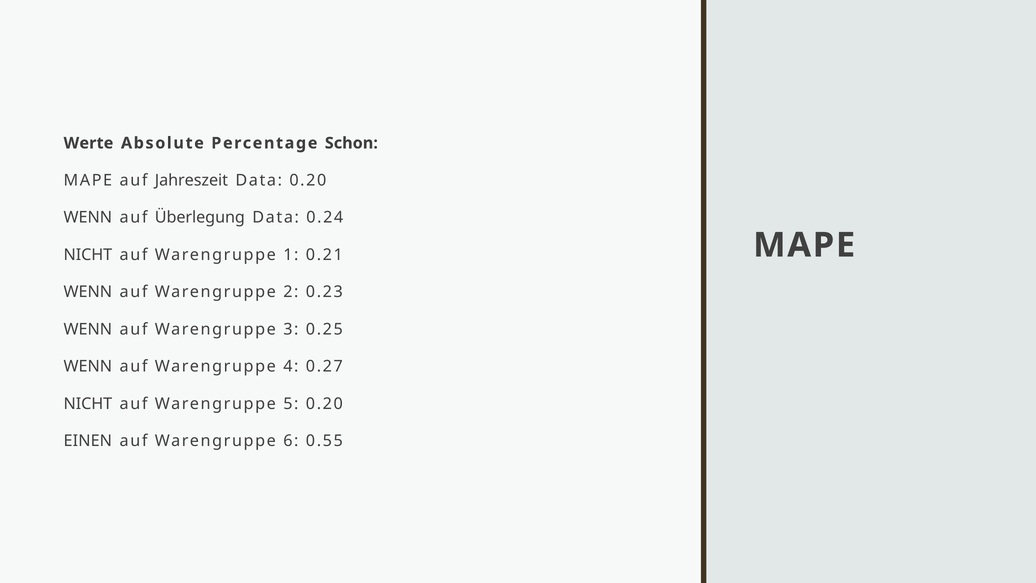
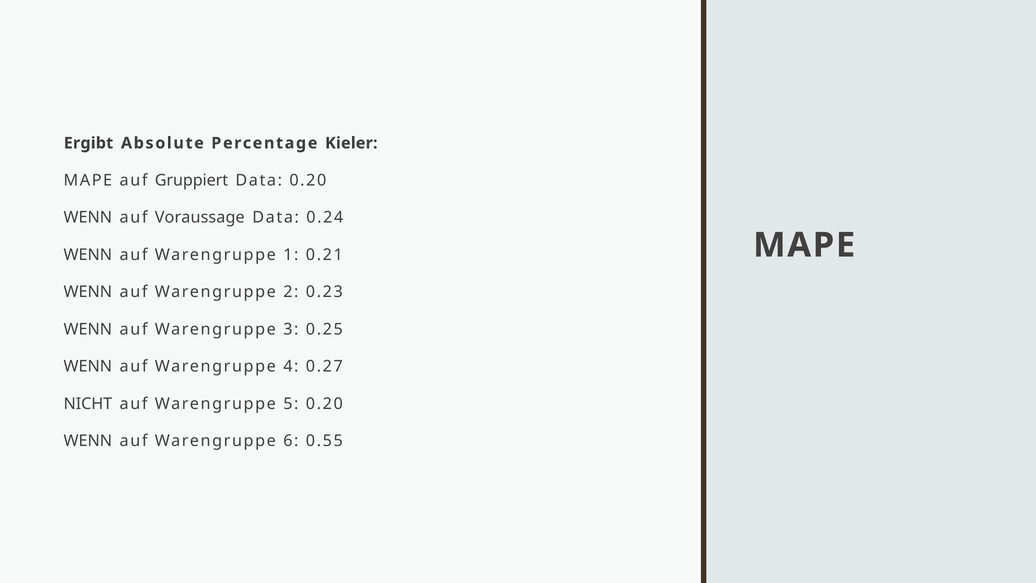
Werte: Werte -> Ergibt (88, 143)
Schon: Schon -> Kieler (351, 143)
Jahreszeit: Jahreszeit -> Gruppiert (191, 180)
Überlegung: Überlegung -> Voraussage (200, 218)
NICHT: NICHT -> WENN (88, 255)
EINEN: EINEN -> WENN (88, 441)
